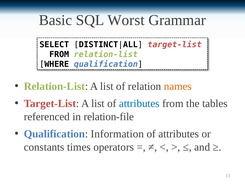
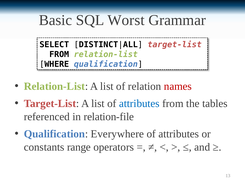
names colour: orange -> red (178, 86)
Information: Information -> Everywhere (117, 134)
times: times -> range (79, 147)
